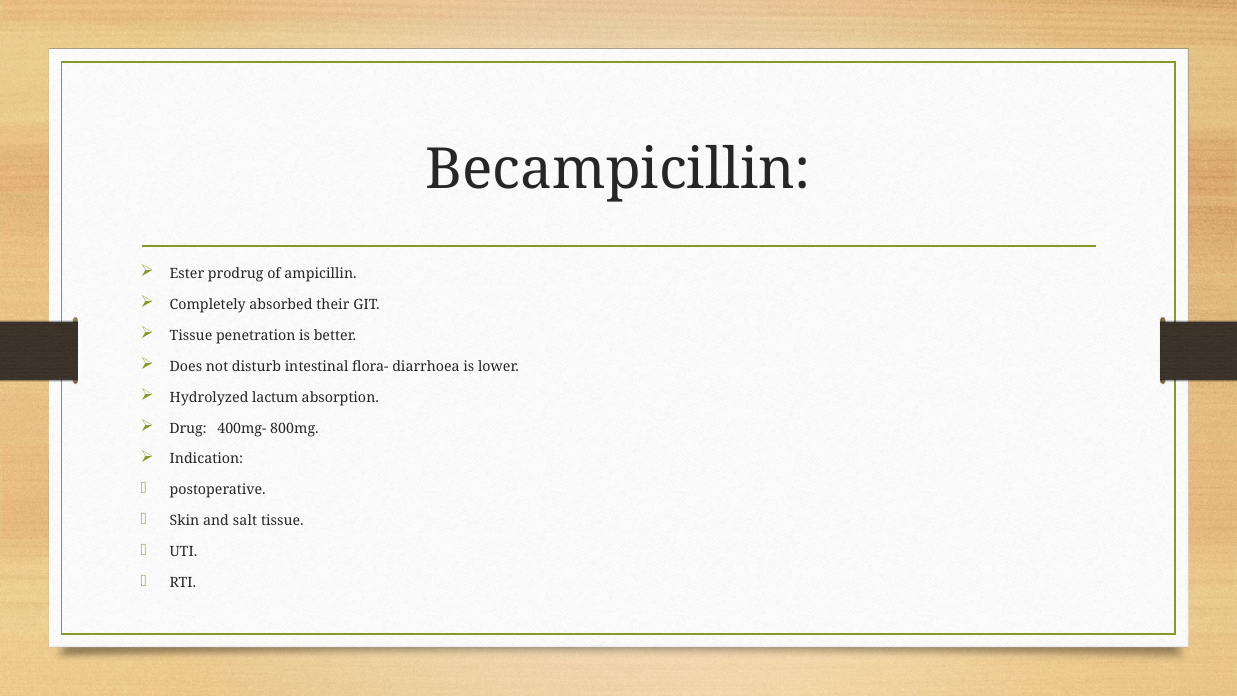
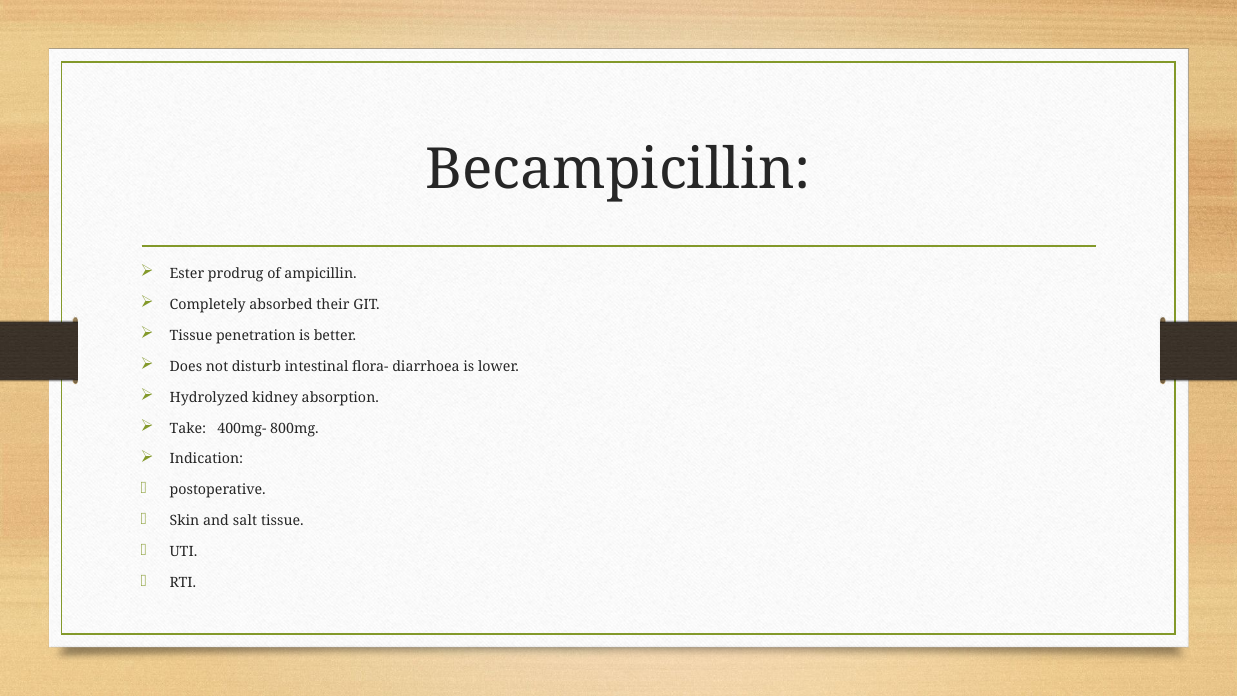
lactum: lactum -> kidney (275, 397)
Drug: Drug -> Take (188, 428)
